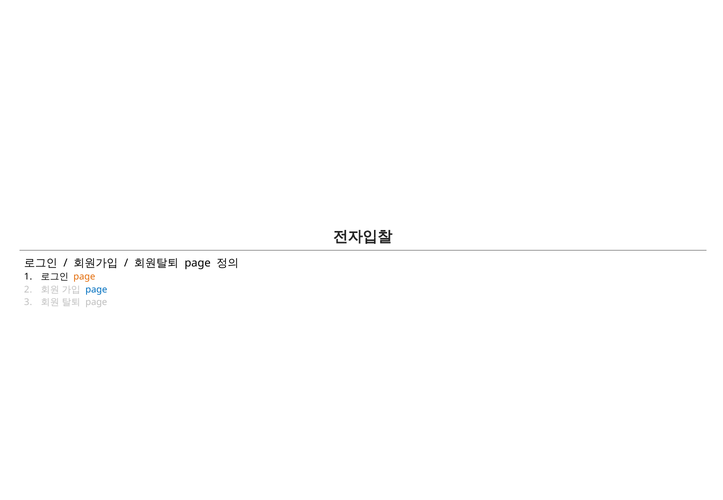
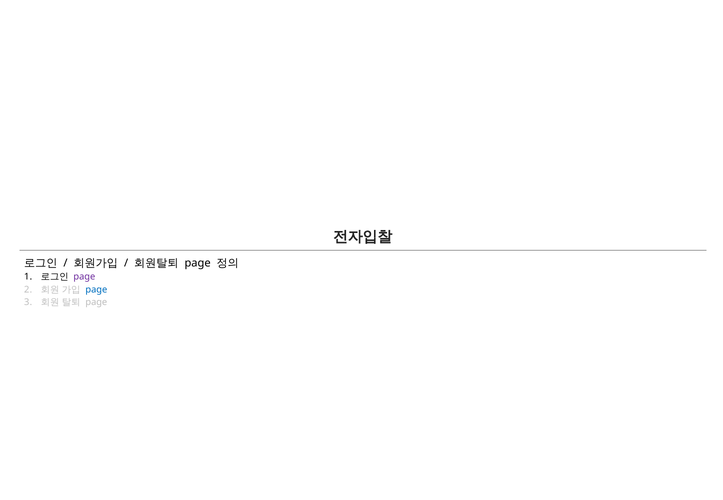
page colour: orange -> purple (84, 277)
